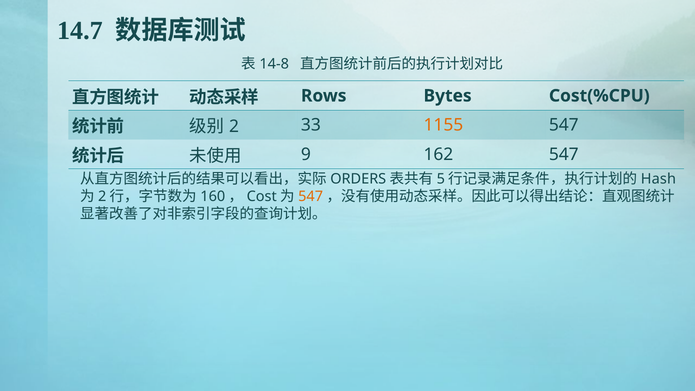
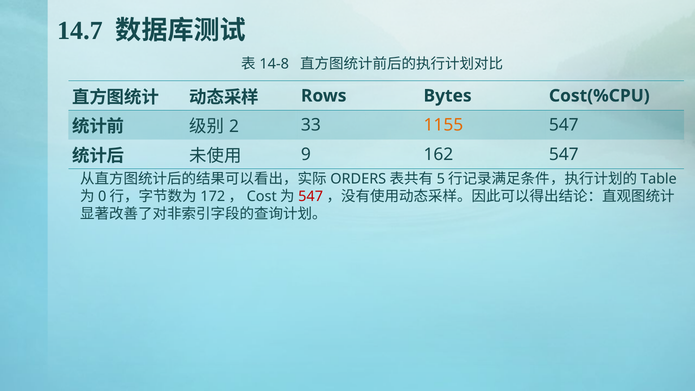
Hash: Hash -> Table (659, 179)
2: 2 -> 0 (102, 196)
160: 160 -> 172 (213, 196)
547 colour: orange -> red (311, 196)
